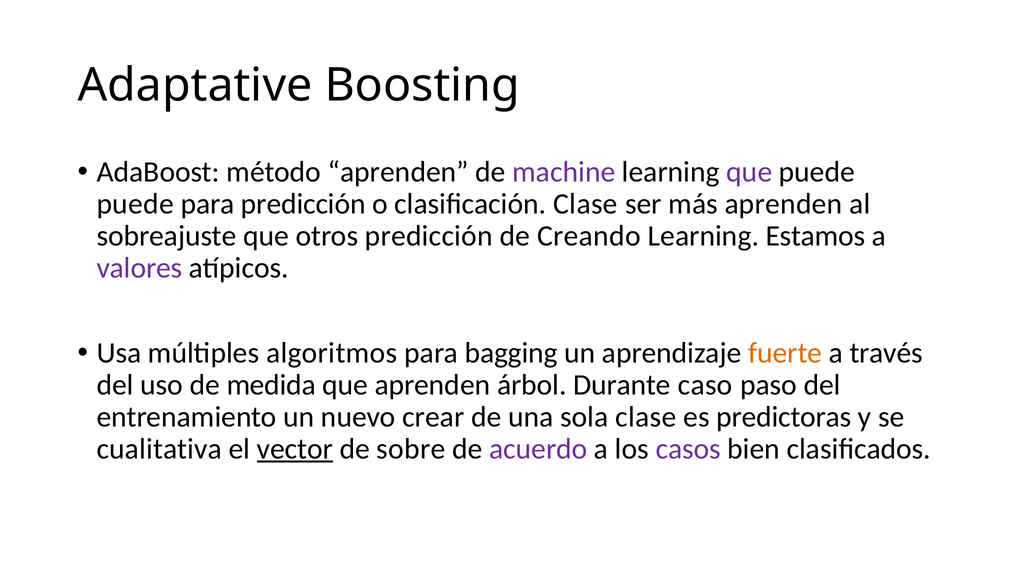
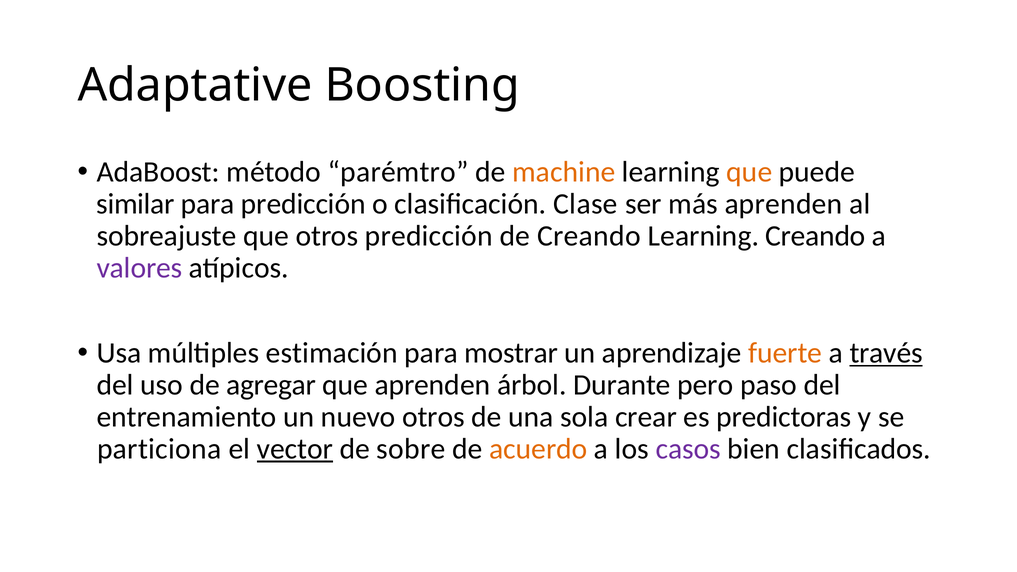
método aprenden: aprenden -> parémtro (398, 172)
machine colour: purple -> orange (564, 172)
que colour: purple -> orange (749, 172)
puede: puede -> similar (135, 204)
Learning Estamos: Estamos -> Creando (815, 236)
algoritmos: algoritmos -> estimación (332, 353)
bagging: bagging -> mostrar (511, 353)
través underline: none -> present (886, 353)
medida: medida -> agregar (271, 385)
caso: caso -> pero (705, 385)
nuevo crear: crear -> otros (433, 417)
sola clase: clase -> crear (646, 417)
cualitativa: cualitativa -> particiona (159, 449)
acuerdo colour: purple -> orange (538, 449)
